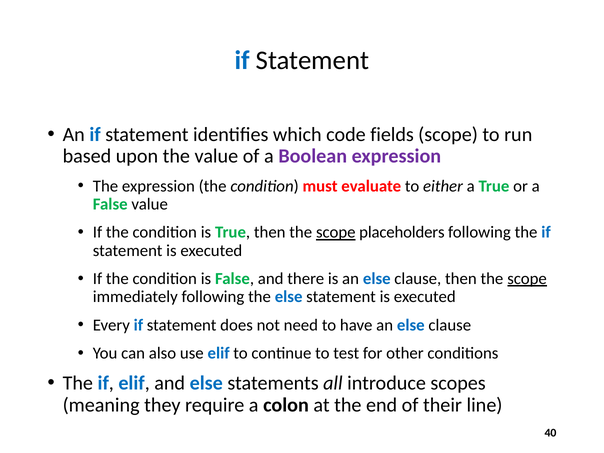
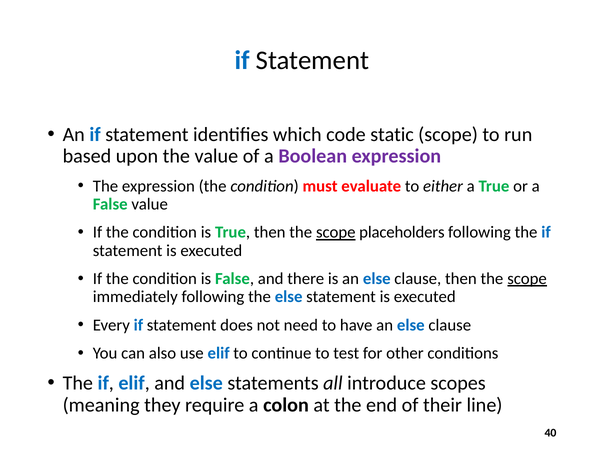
fields: fields -> static (392, 134)
